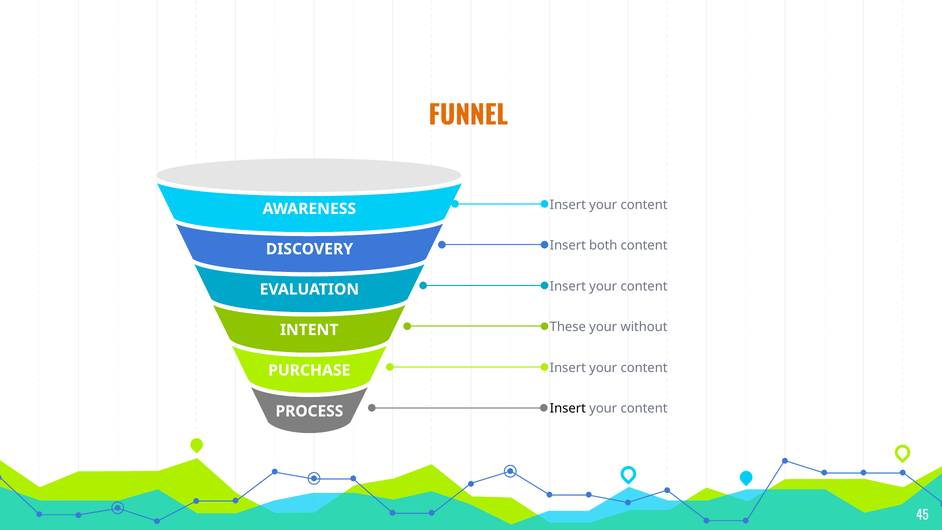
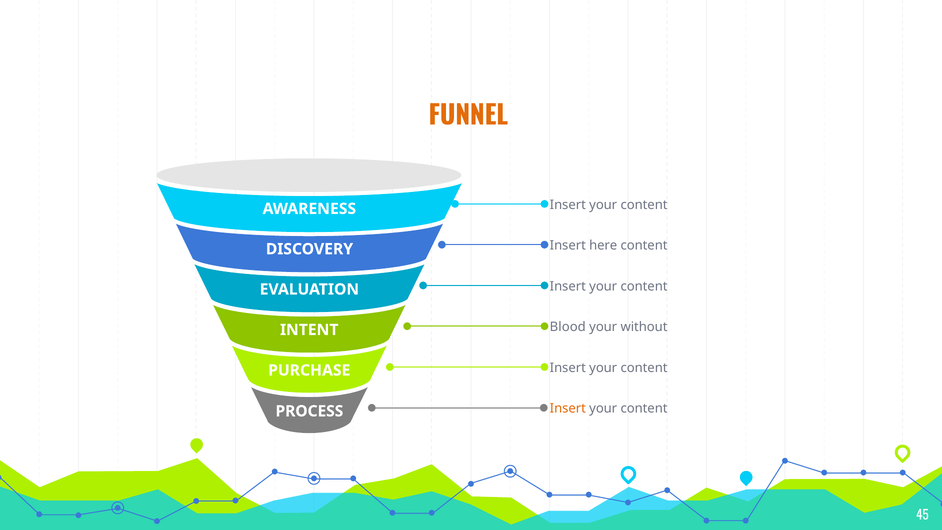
both: both -> here (603, 245)
These: These -> Blood (568, 327)
Insert colour: black -> orange (568, 409)
